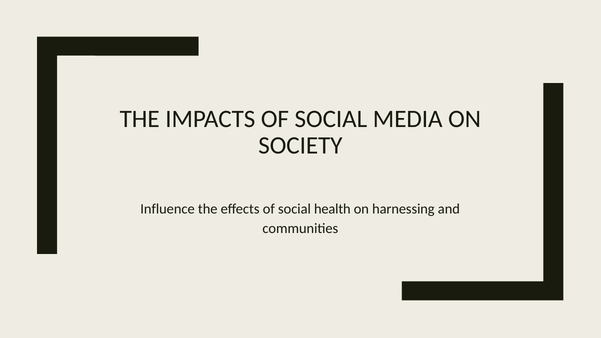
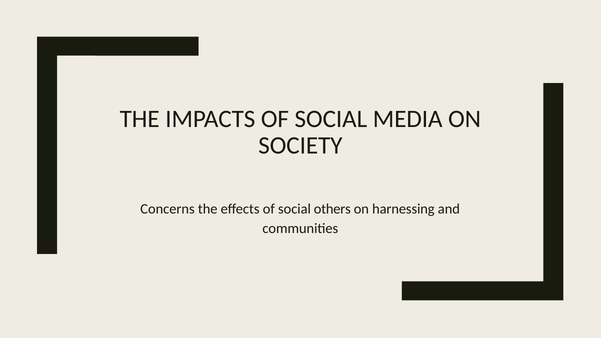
Influence: Influence -> Concerns (167, 209)
health: health -> others (332, 209)
